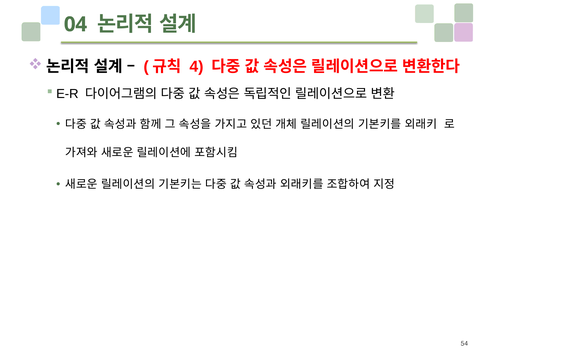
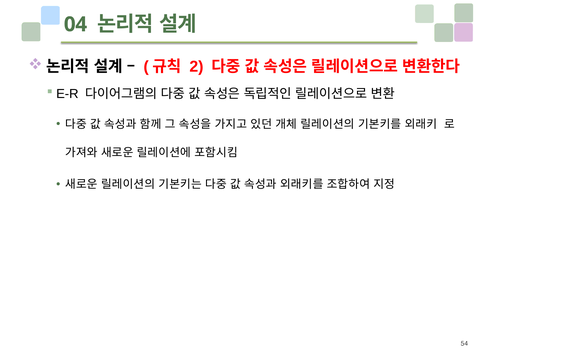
4: 4 -> 2 (196, 67)
